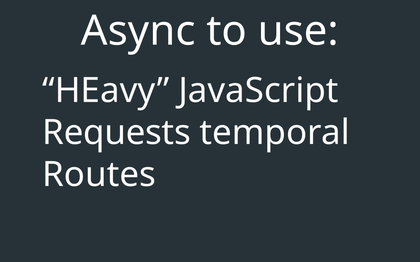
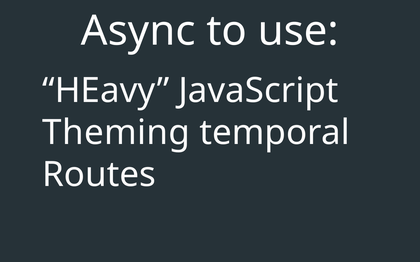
Requests: Requests -> Theming (116, 133)
